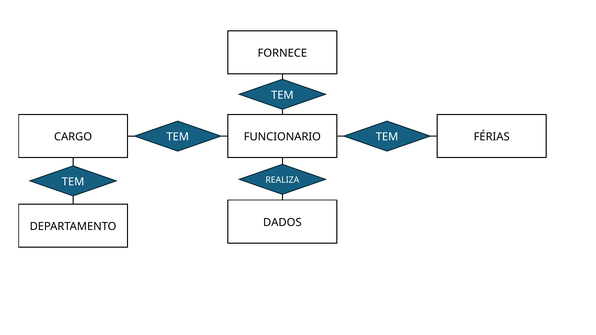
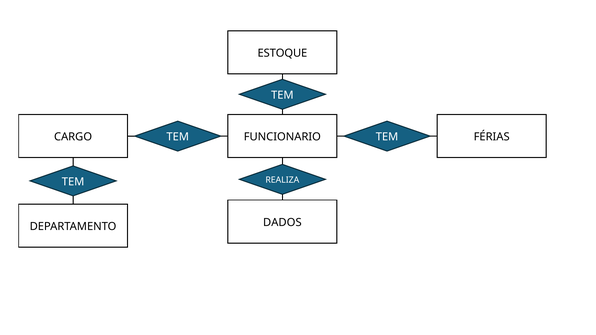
FORNECE: FORNECE -> ESTOQUE (282, 53)
